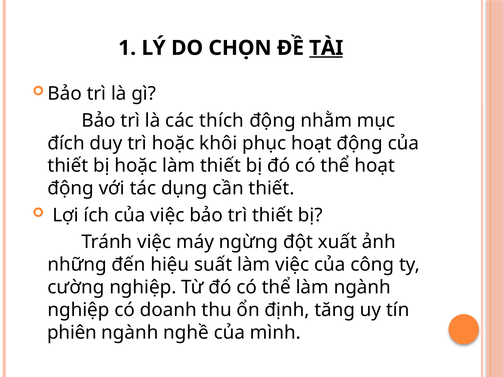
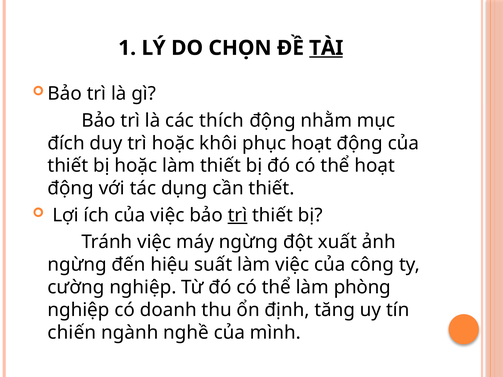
trì underline: none -> present (238, 215)
những: những -> ngừng (77, 265)
làm ngành: ngành -> phòng (362, 288)
phiên: phiên -> chiến (72, 333)
